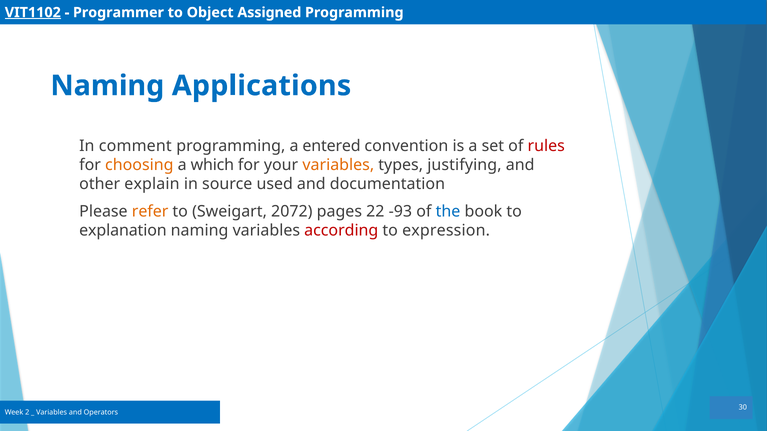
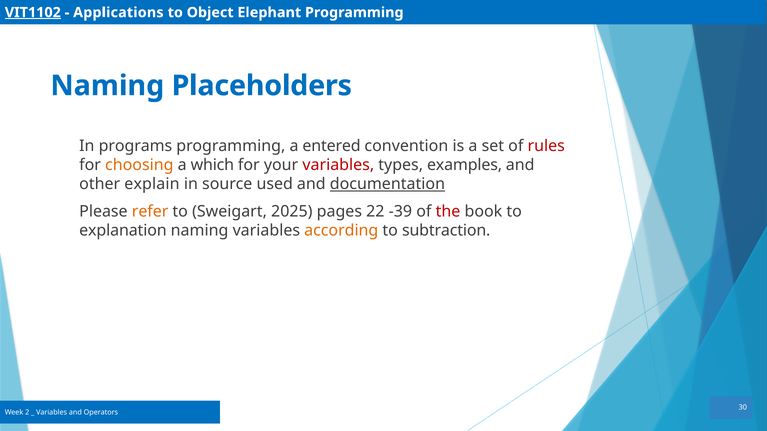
Programmer: Programmer -> Applications (118, 13)
Assigned: Assigned -> Elephant (269, 13)
Applications: Applications -> Placeholders (262, 86)
comment: comment -> programs (135, 146)
variables colour: orange -> red (338, 165)
justifying: justifying -> examples (465, 165)
documentation underline: none -> present (387, 184)
2072: 2072 -> 2025 (292, 212)
-93: -93 -> -39 (400, 212)
the colour: blue -> red (448, 212)
according colour: red -> orange (341, 231)
expression: expression -> subtraction (446, 231)
